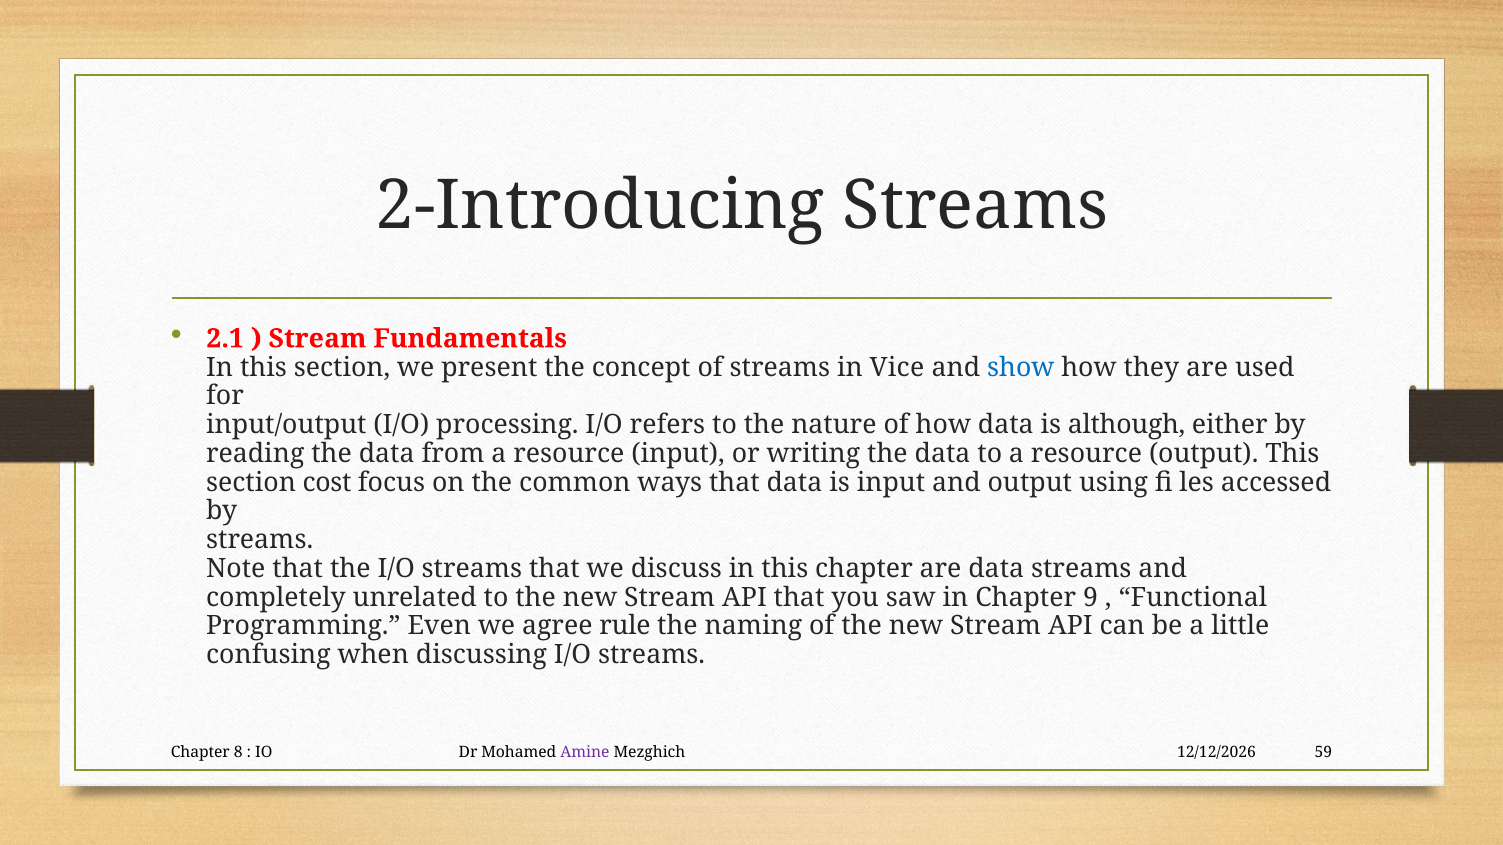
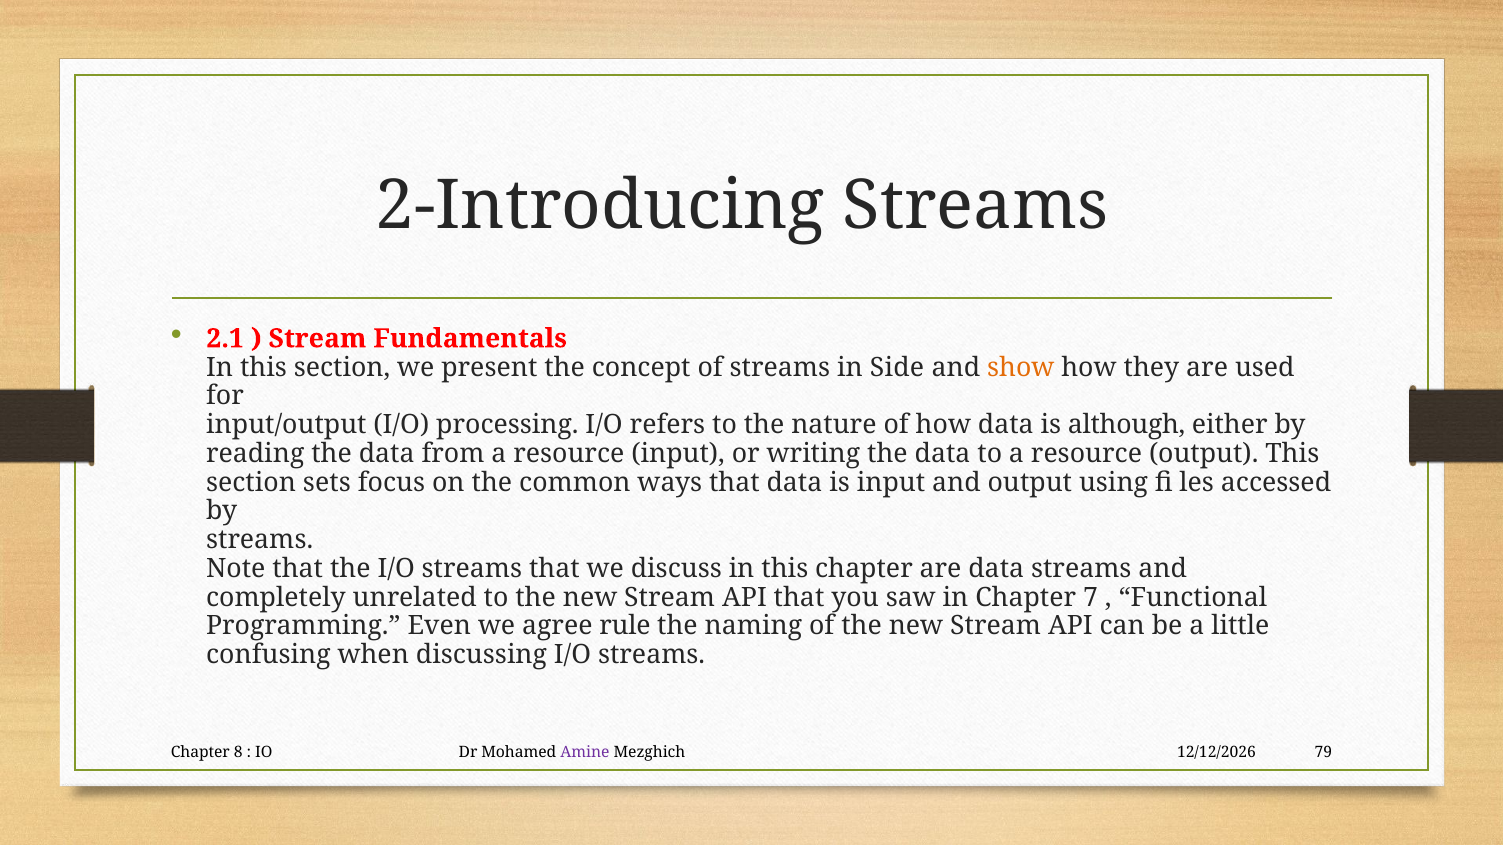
Vice: Vice -> Side (897, 367)
show colour: blue -> orange (1021, 367)
cost: cost -> sets (327, 482)
9: 9 -> 7 (1091, 598)
59: 59 -> 79 (1323, 753)
